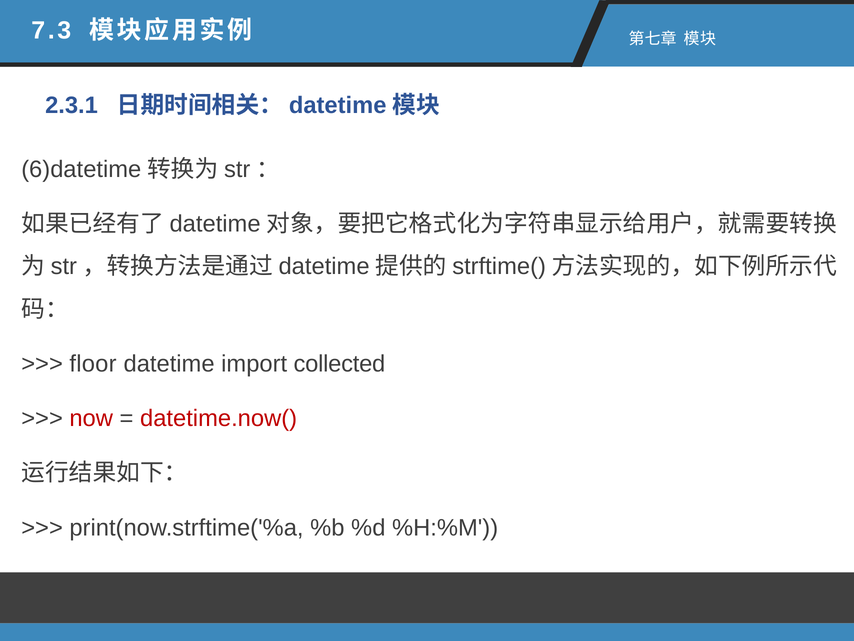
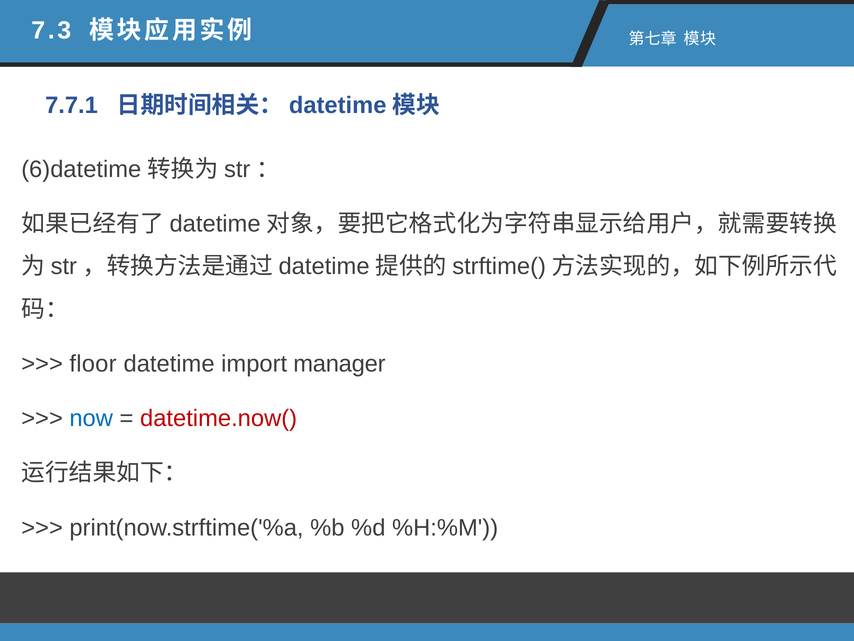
2.3.1: 2.3.1 -> 7.7.1 (72, 106)
collected: collected -> manager (339, 364)
now colour: red -> blue (91, 418)
